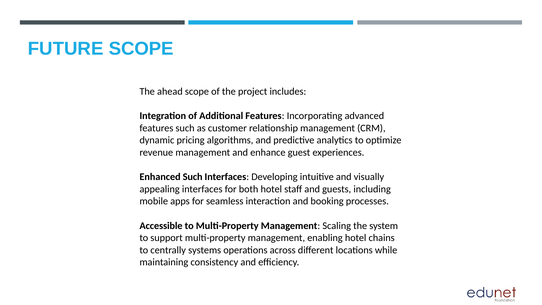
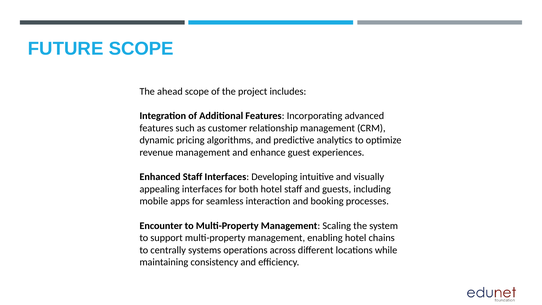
Enhanced Such: Such -> Staff (193, 177)
Accessible: Accessible -> Encounter (161, 226)
